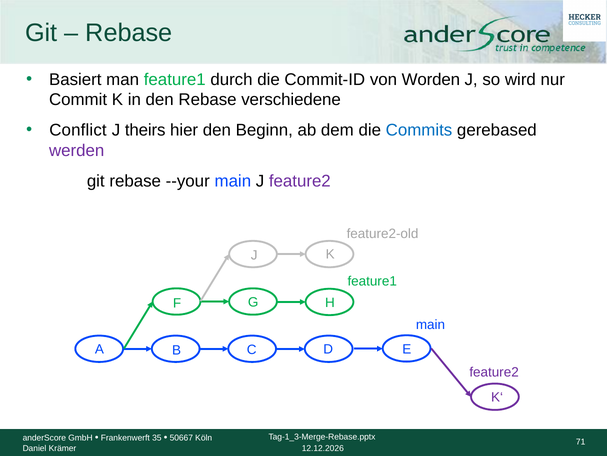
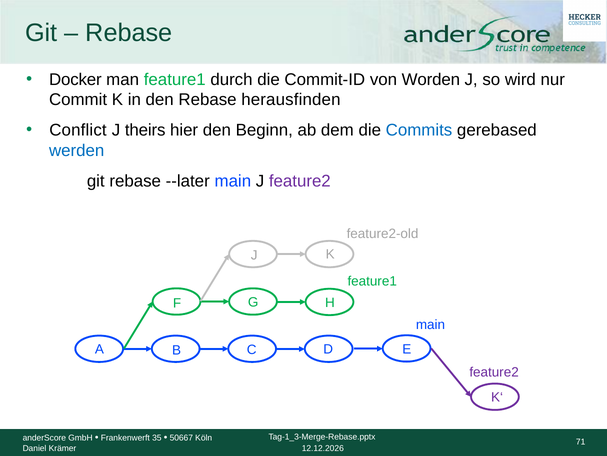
Basiert: Basiert -> Docker (75, 79)
verschiedene: verschiedene -> herausfinden (291, 100)
werden colour: purple -> blue (77, 150)
--your: --your -> --later (188, 181)
